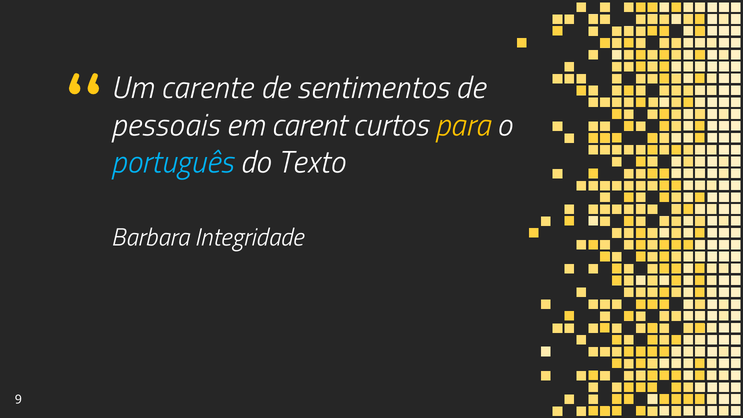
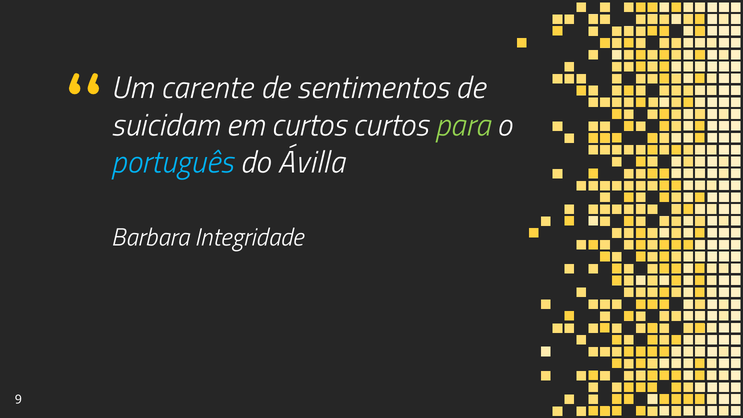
pessoais: pessoais -> suicidam (165, 125)
em carent: carent -> curtos (309, 125)
para colour: yellow -> light green (463, 125)
Texto: Texto -> Ávilla (311, 163)
